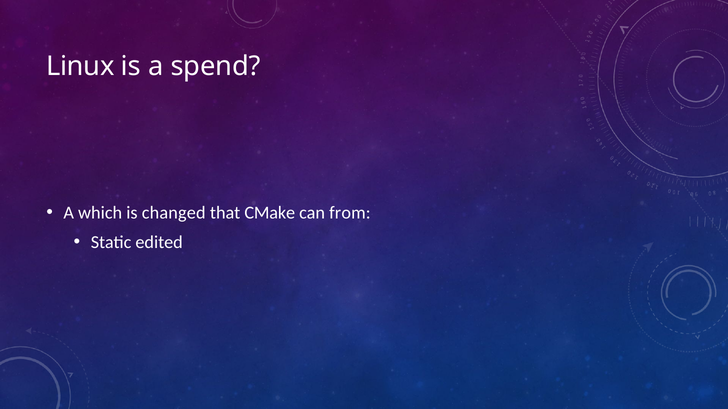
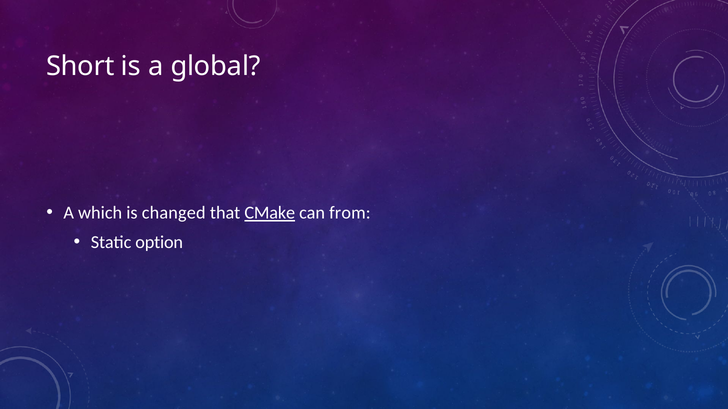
Linux: Linux -> Short (80, 66)
spend: spend -> global (216, 66)
CMake underline: none -> present (270, 213)
edited: edited -> option (159, 243)
